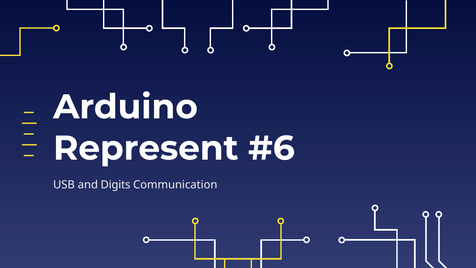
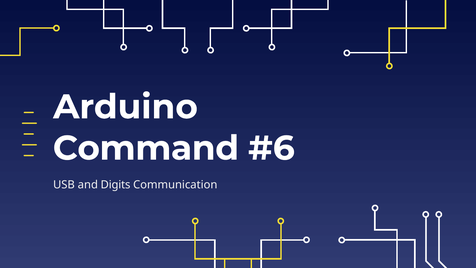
Represent: Represent -> Command (146, 148)
